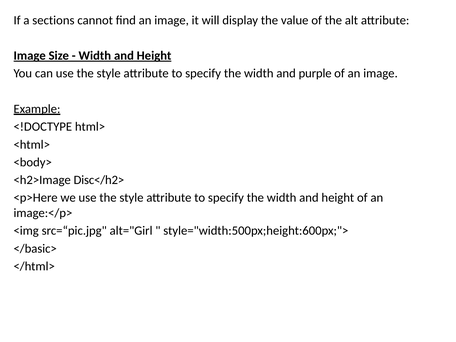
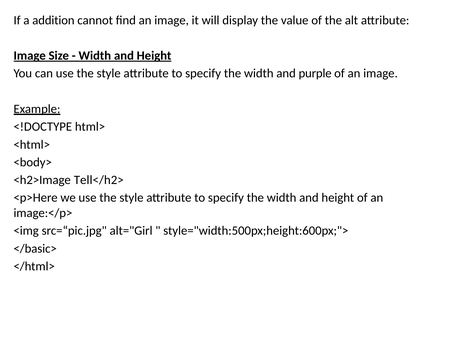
sections: sections -> addition (53, 20)
Disc</h2>: Disc</h2> -> Tell</h2> (99, 180)
